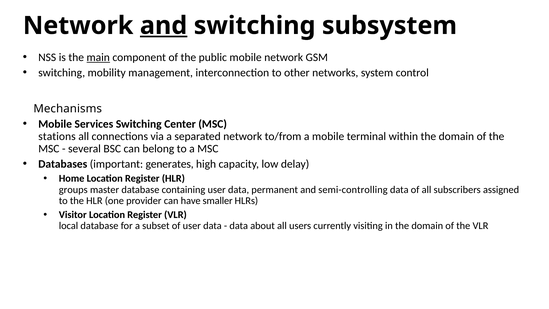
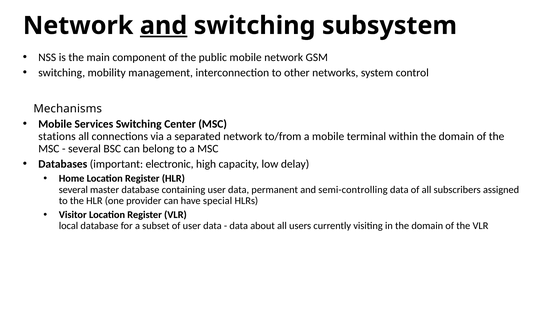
main underline: present -> none (98, 57)
generates: generates -> electronic (170, 164)
groups: groups -> several (73, 190)
smaller: smaller -> special (218, 201)
